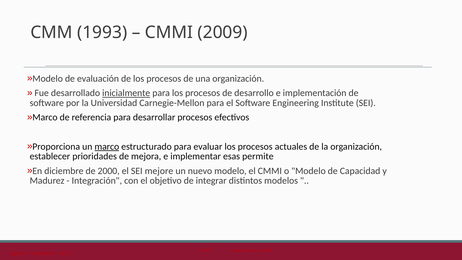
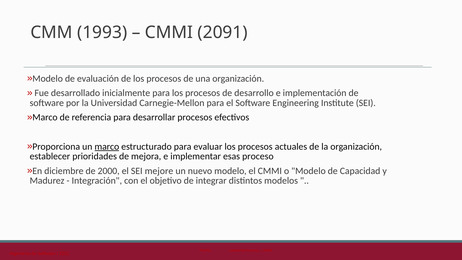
2009: 2009 -> 2091 (223, 32)
inicialmente underline: present -> none (126, 93)
esas permite: permite -> proceso (258, 156)
